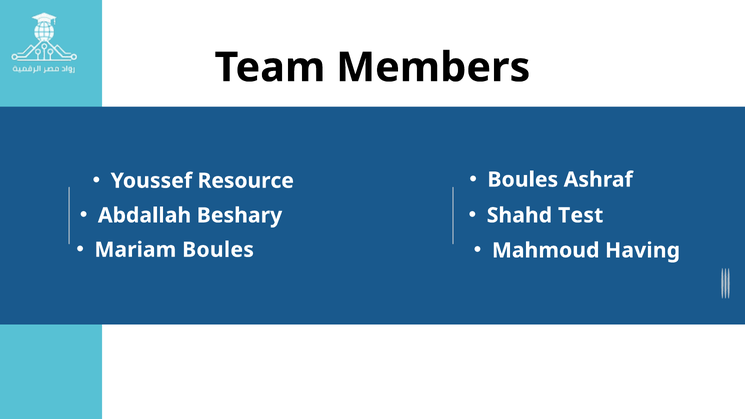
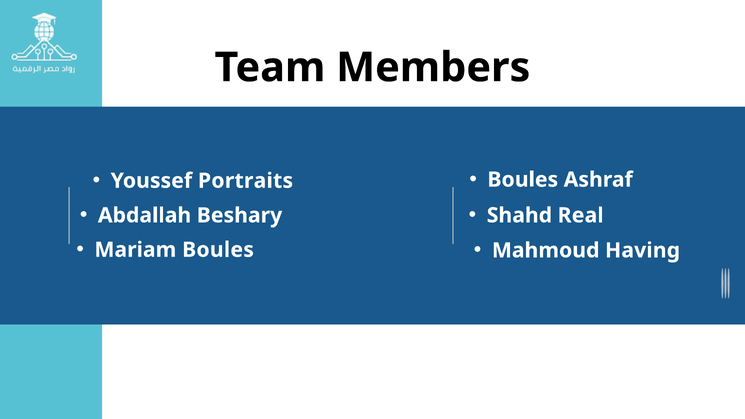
Resource: Resource -> Portraits (246, 181)
Test: Test -> Real (581, 215)
